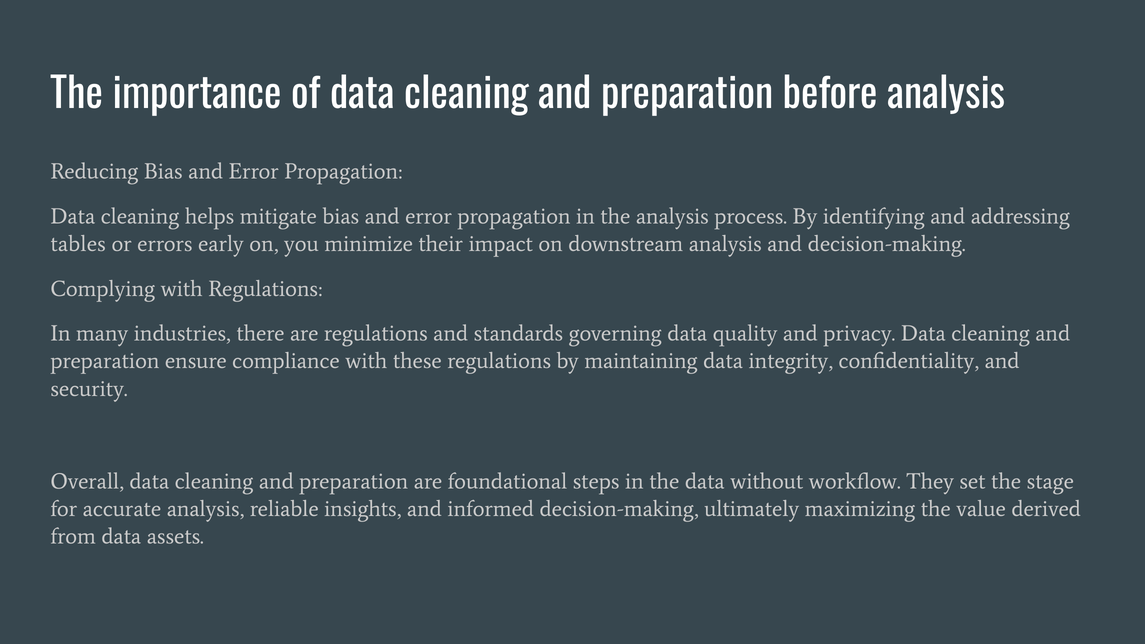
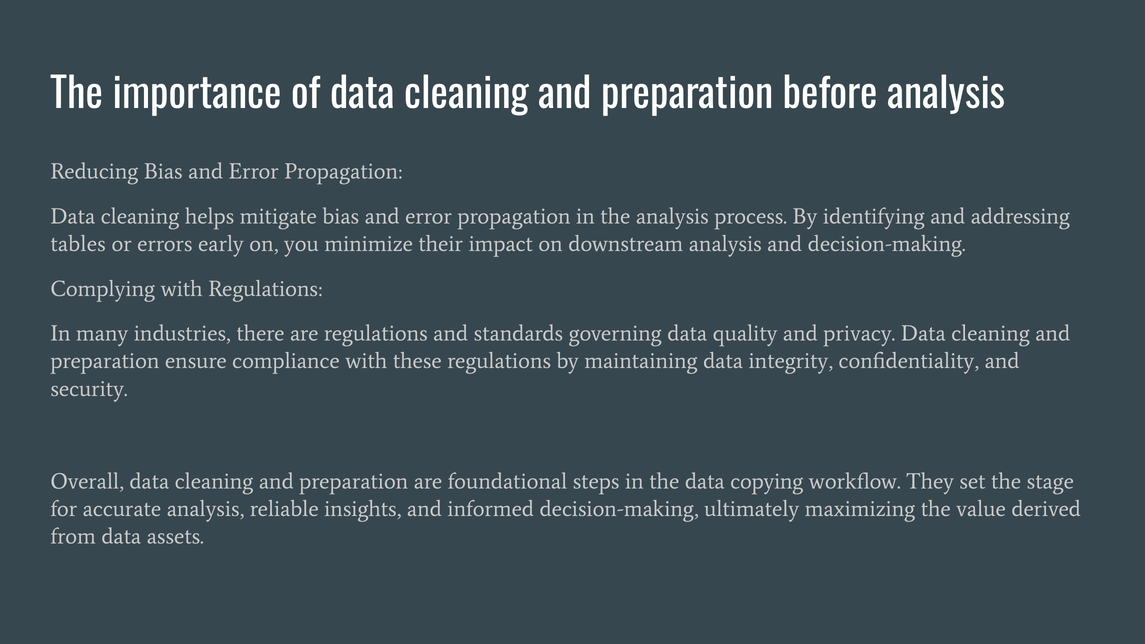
without: without -> copying (767, 481)
